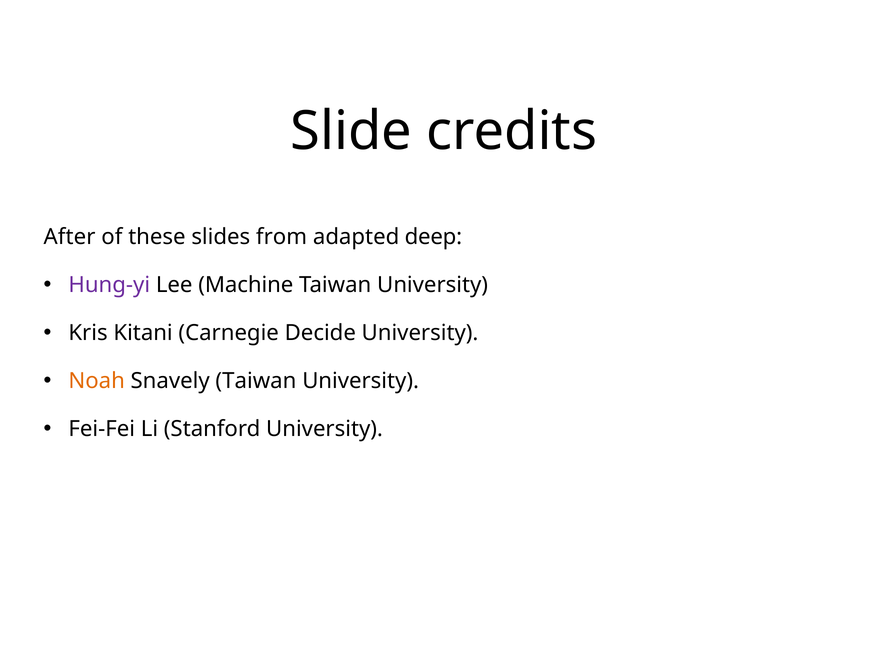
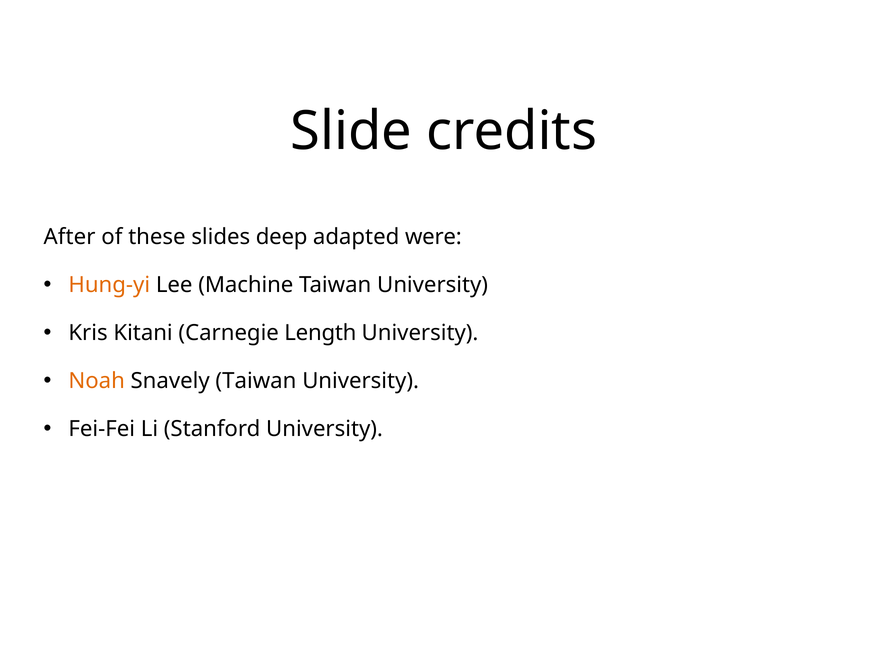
from: from -> deep (282, 237)
deep: deep -> were (433, 237)
Hung-yi colour: purple -> orange (109, 285)
Decide: Decide -> Length (320, 333)
